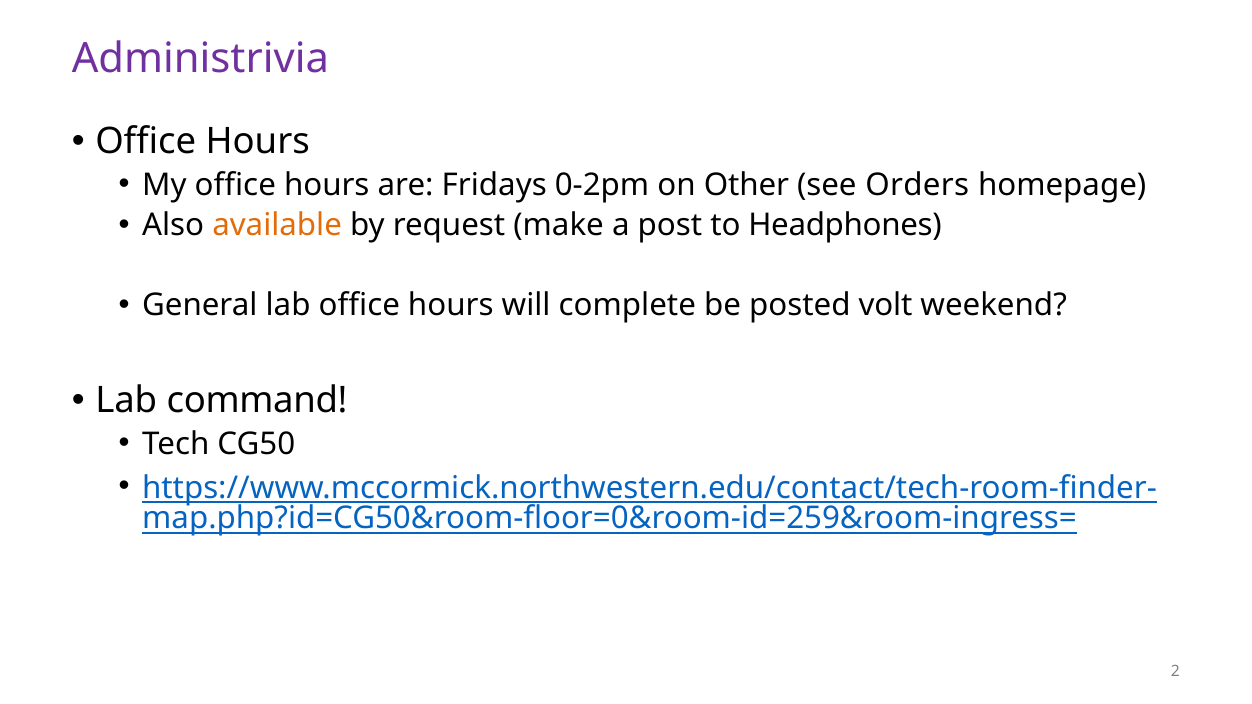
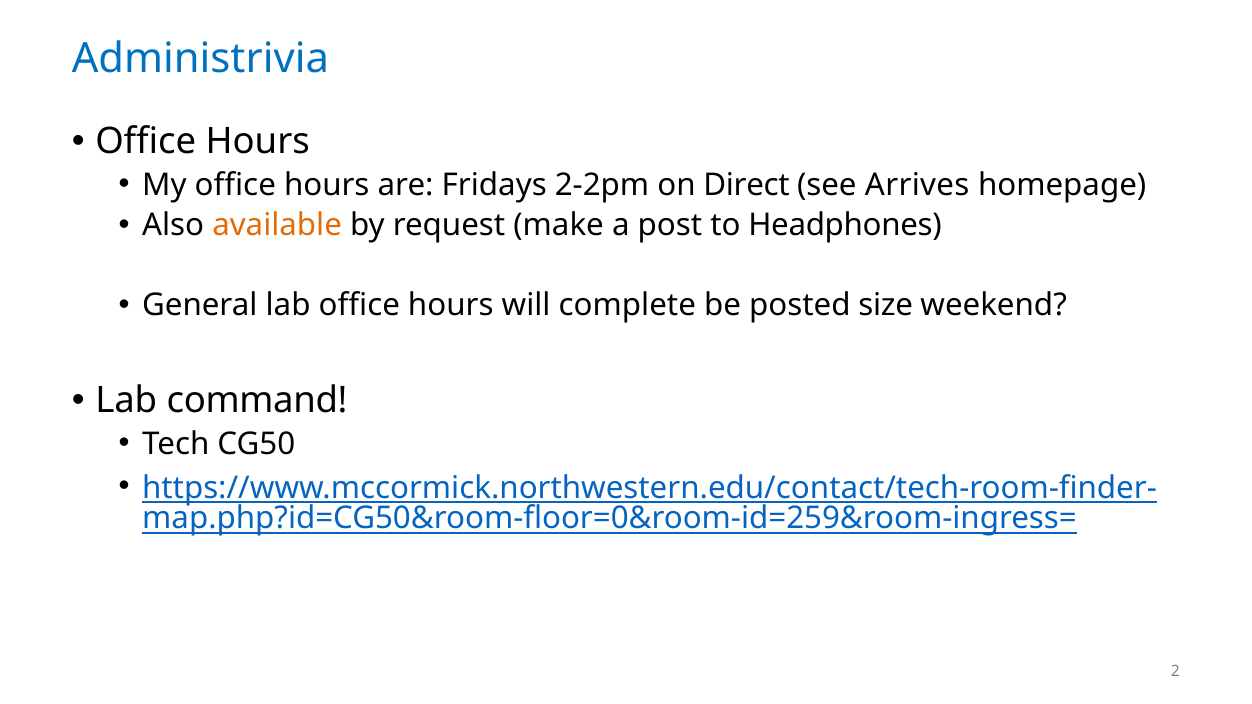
Administrivia colour: purple -> blue (200, 58)
0-2pm: 0-2pm -> 2-2pm (602, 185)
Other: Other -> Direct (746, 185)
Orders: Orders -> Arrives (917, 185)
volt: volt -> size (886, 306)
